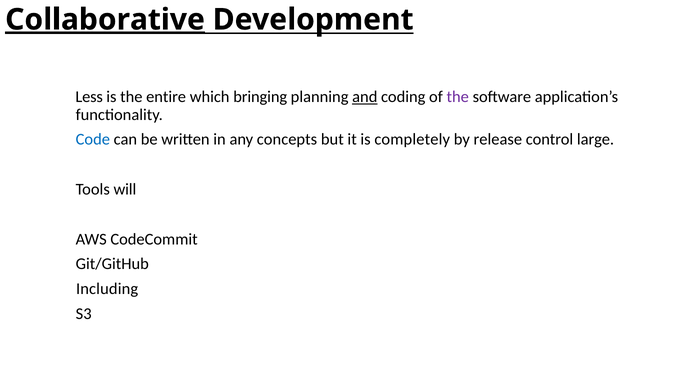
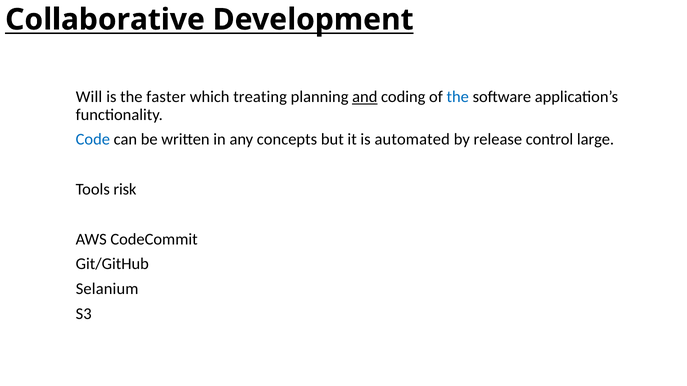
Collaborative underline: present -> none (105, 20)
Less: Less -> Will (89, 97)
entire: entire -> faster (166, 97)
bringing: bringing -> treating (260, 97)
the colour: purple -> blue (458, 97)
completely: completely -> automated (412, 140)
will: will -> risk (125, 190)
Including: Including -> Selanium (107, 289)
